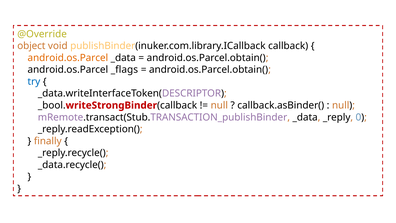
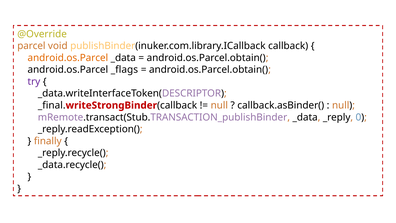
object: object -> parcel (31, 46)
try colour: blue -> purple (34, 81)
_bool: _bool -> _final (52, 105)
